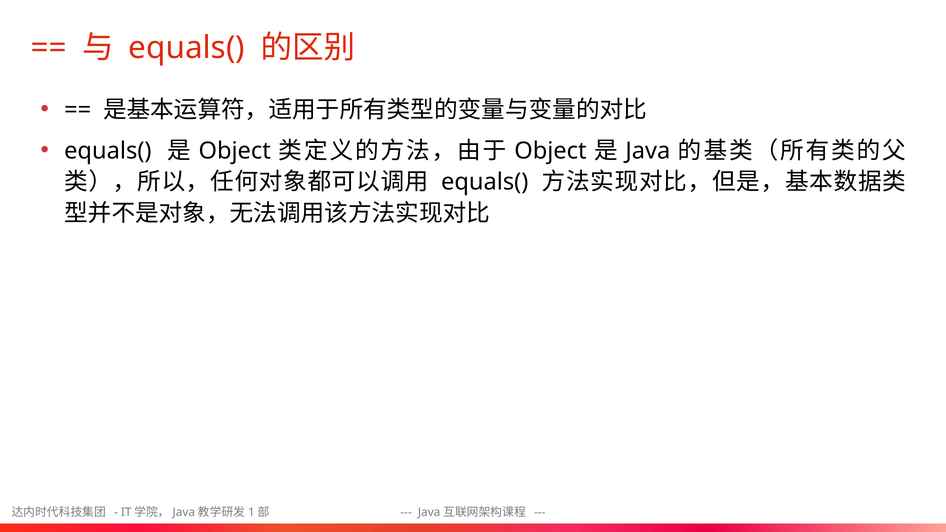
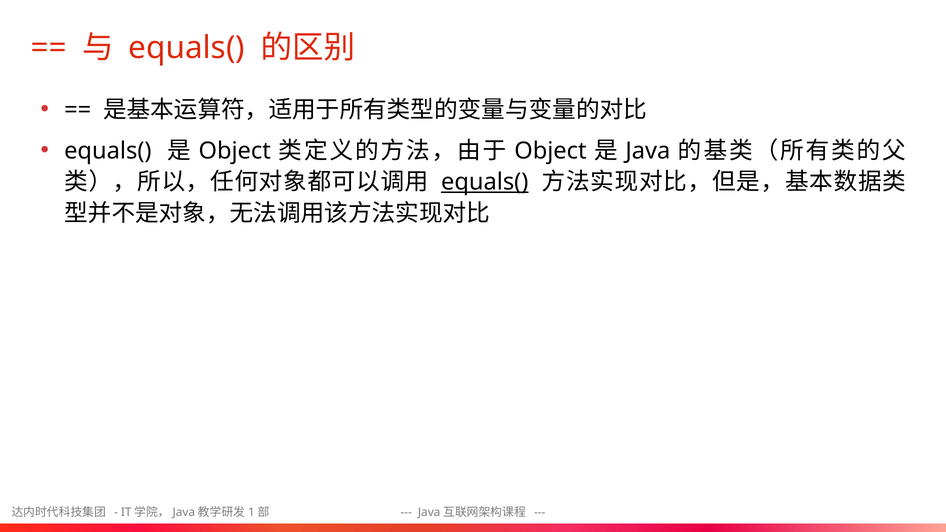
equals( underline: none -> present (485, 182)
